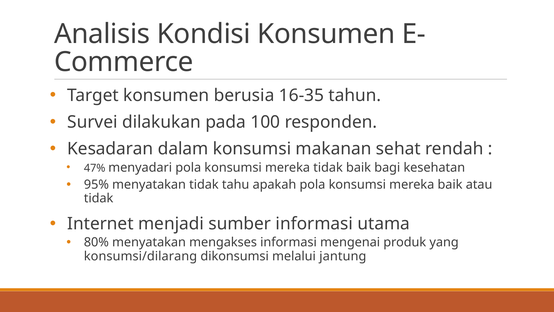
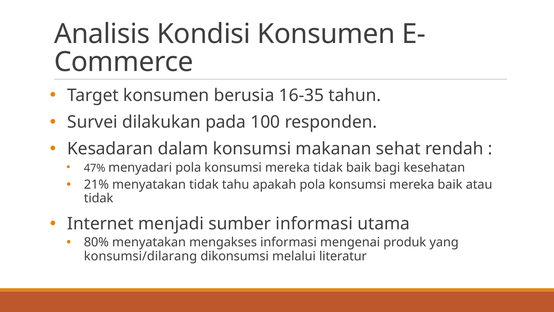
95%: 95% -> 21% (96, 184)
jantung: jantung -> literatur (343, 256)
